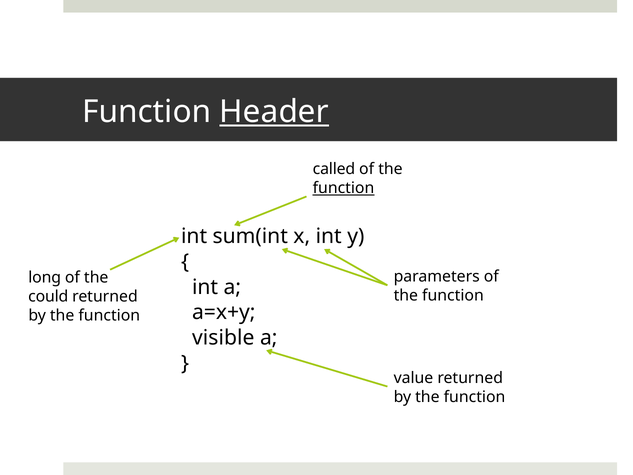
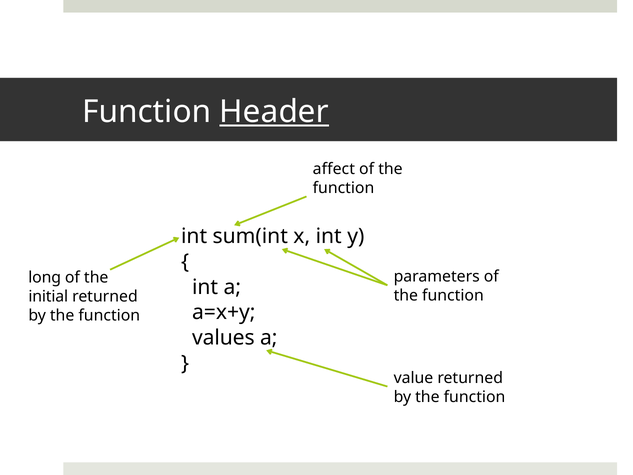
called: called -> affect (334, 169)
function underline: present -> none (344, 188)
could: could -> initial (48, 296)
visible: visible -> values (223, 338)
